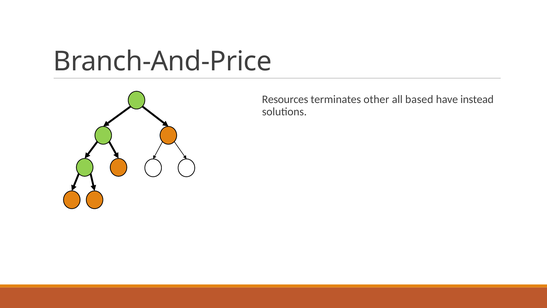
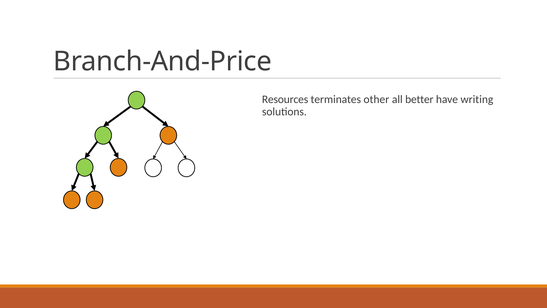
based: based -> better (419, 99)
instead: instead -> writing (477, 99)
